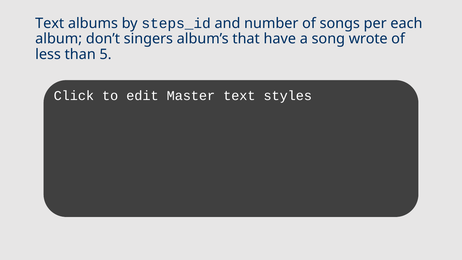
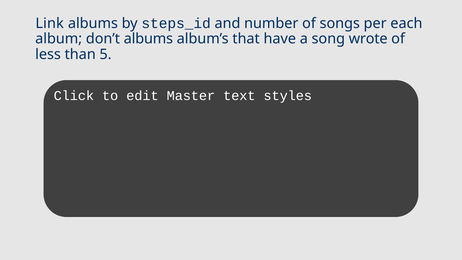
Text: Text -> Link (50, 23)
don’t singers: singers -> albums (148, 39)
